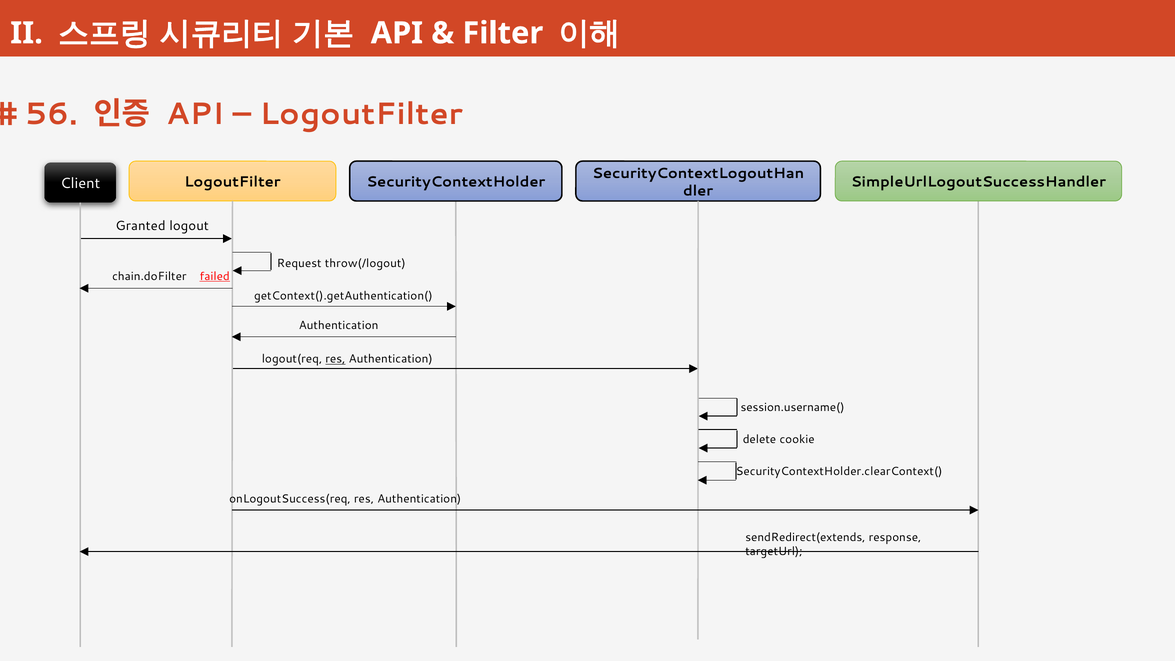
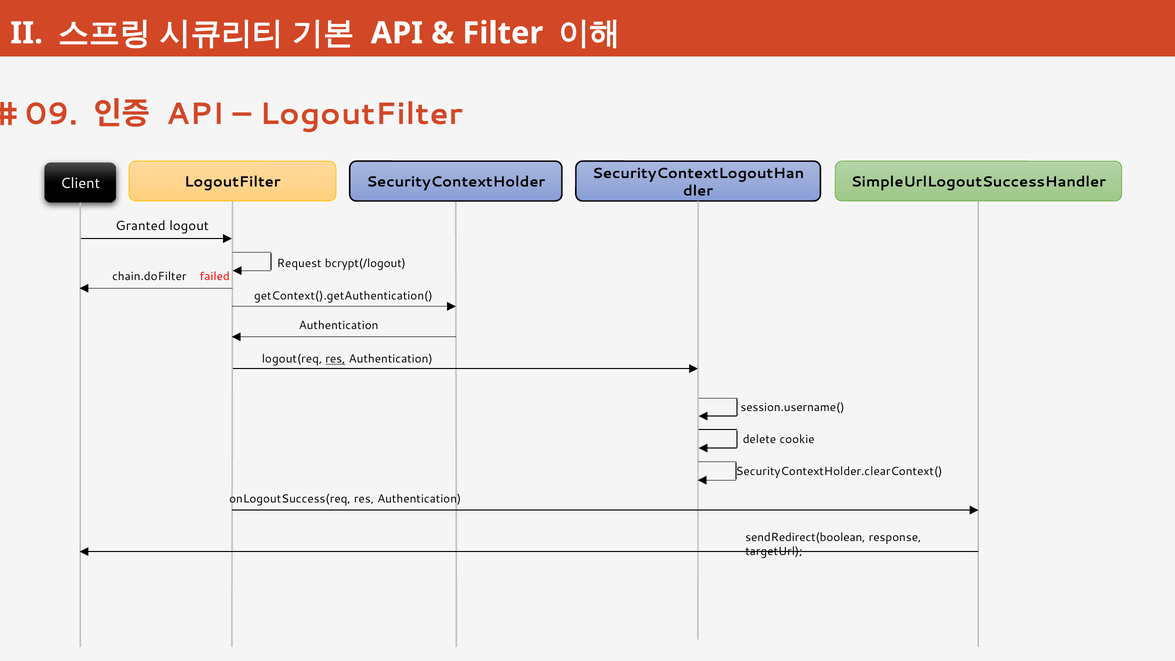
56: 56 -> 09 (51, 114)
throw(/logout: throw(/logout -> bcrypt(/logout (365, 263)
failed underline: present -> none (215, 276)
sendRedirect(extends: sendRedirect(extends -> sendRedirect(boolean (805, 537)
